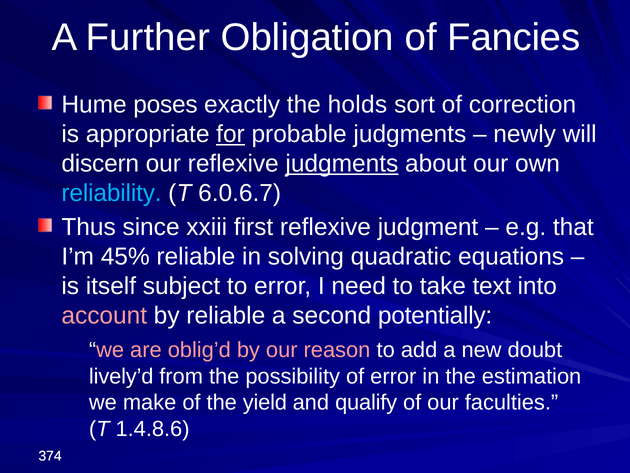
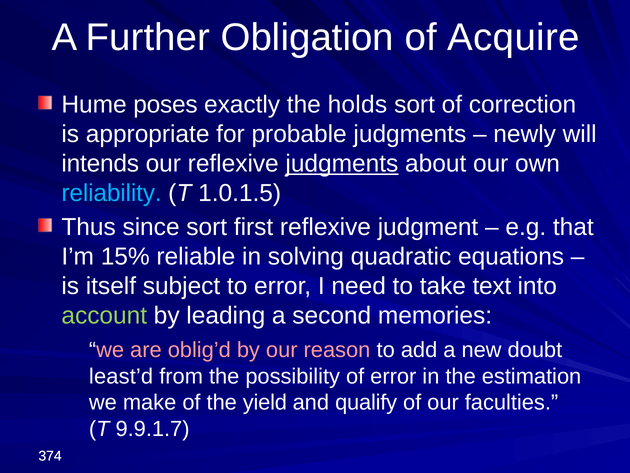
Fancies: Fancies -> Acquire (513, 37)
for underline: present -> none (231, 134)
discern: discern -> intends (100, 163)
6.0.6.7: 6.0.6.7 -> 1.0.1.5 (240, 193)
since xxiii: xxiii -> sort (207, 227)
45%: 45% -> 15% (125, 256)
account colour: pink -> light green (104, 315)
by reliable: reliable -> leading (226, 315)
potentially: potentially -> memories (435, 315)
lively’d: lively’d -> least’d (121, 376)
1.4.8.6: 1.4.8.6 -> 9.9.1.7 (153, 429)
